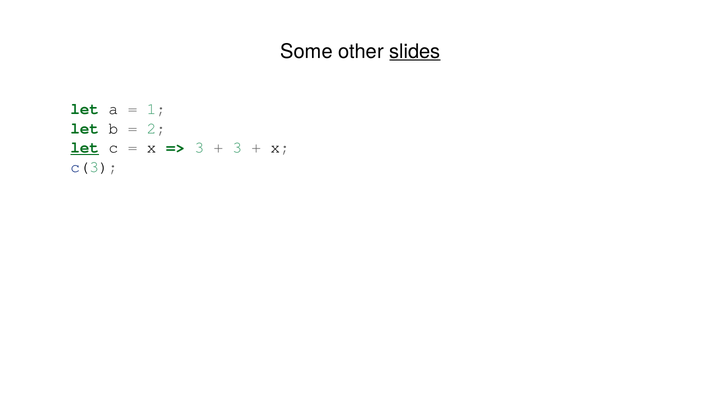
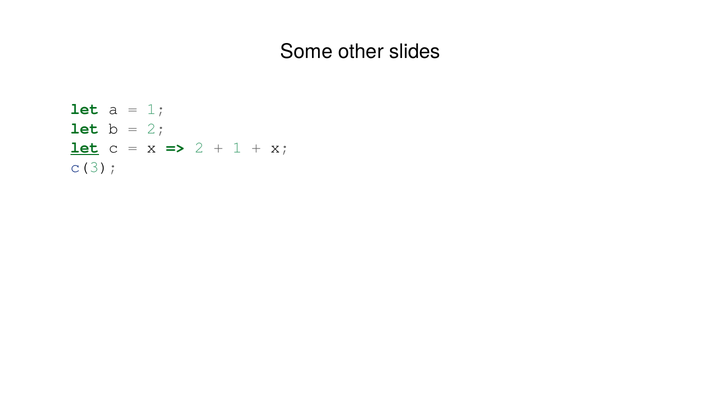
slides underline: present -> none (415, 51)
3: 3 -> 2 (199, 147)
3: 3 -> 1 (237, 147)
